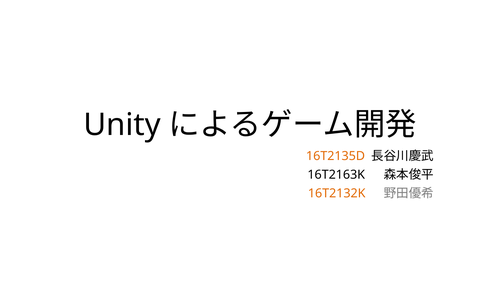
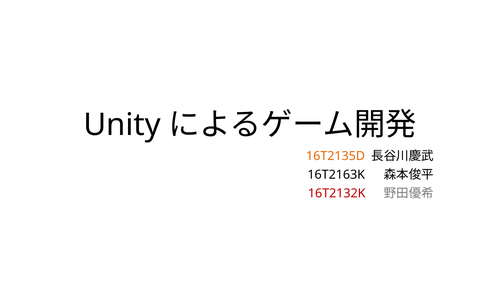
16T2132K colour: orange -> red (337, 194)
